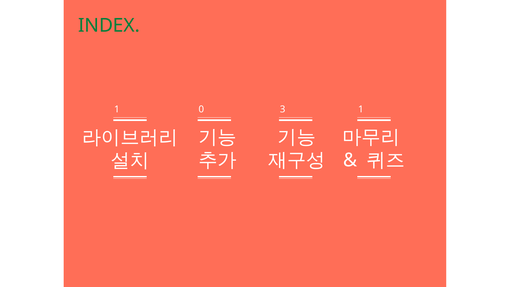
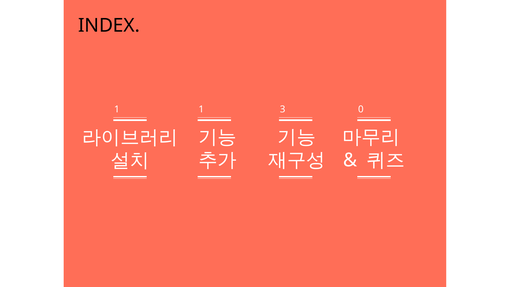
INDEX colour: green -> black (109, 26)
1 0: 0 -> 1 (201, 109)
3 1: 1 -> 0 (361, 109)
